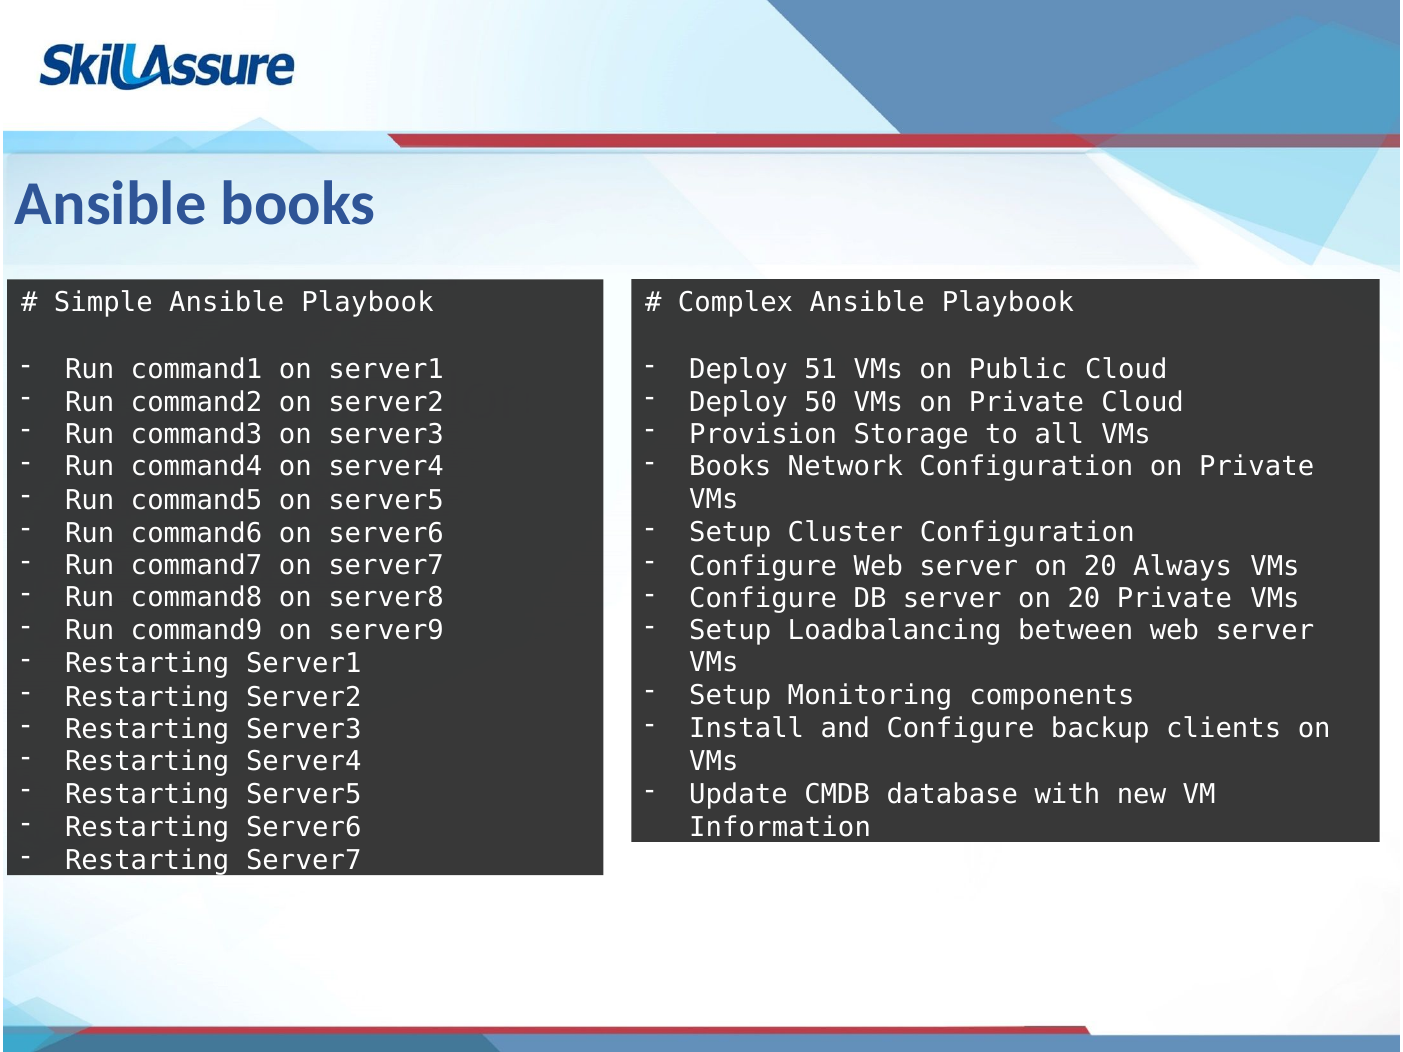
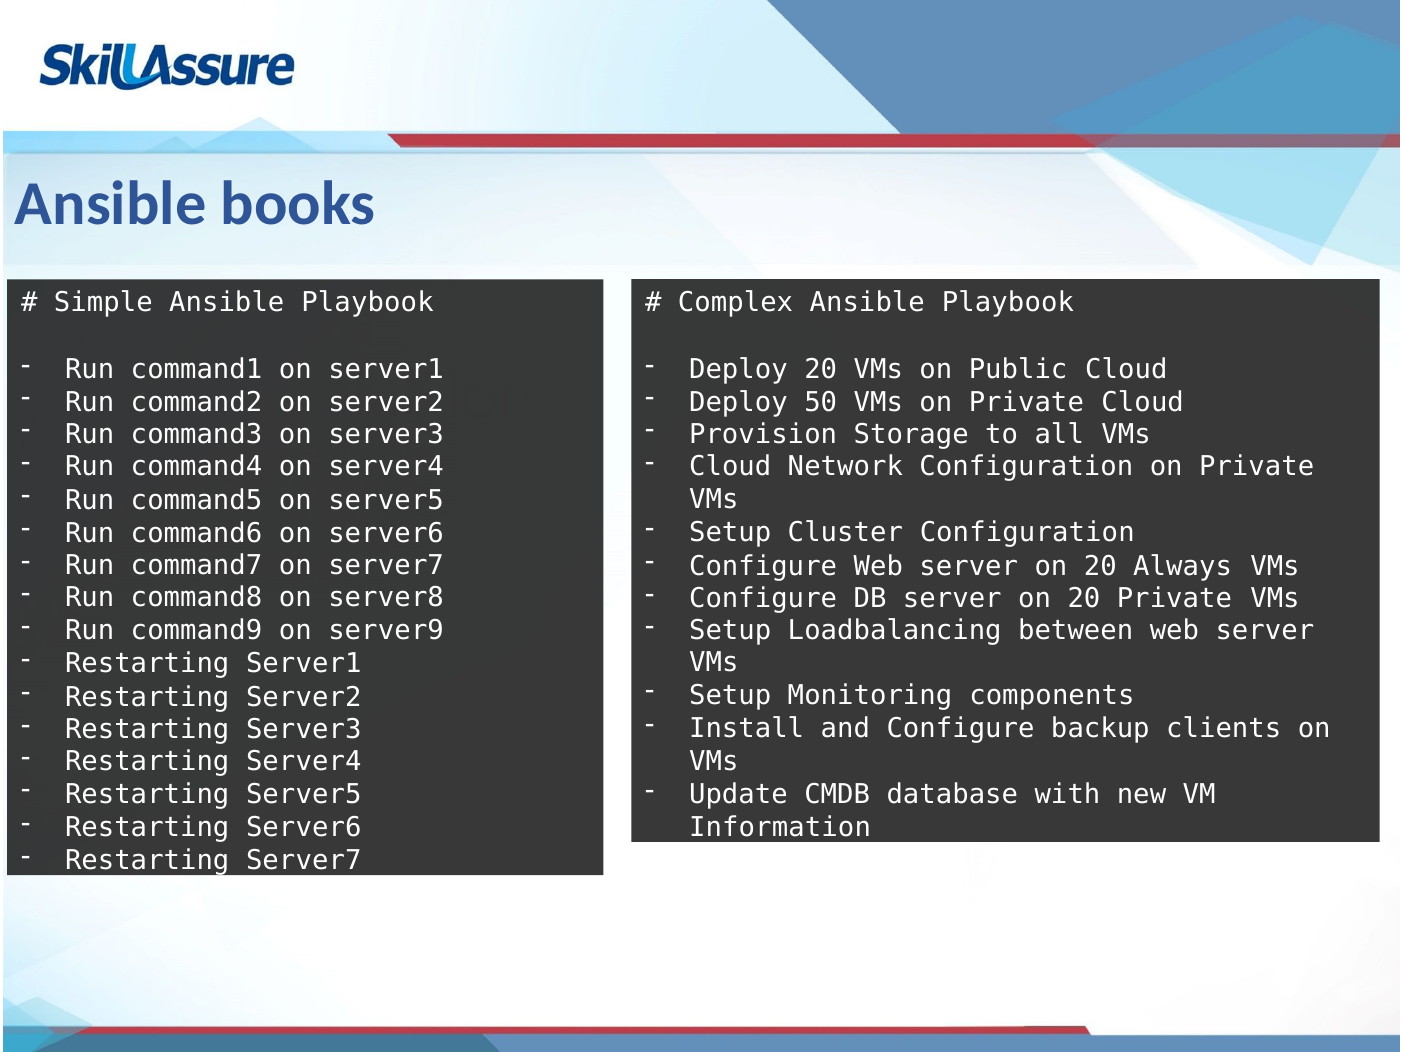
Deploy 51: 51 -> 20 (821, 370)
Books: Books -> Cloud (730, 467)
